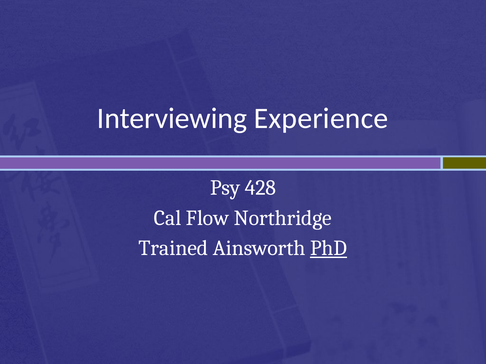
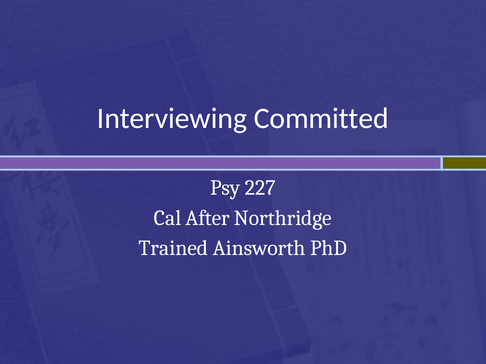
Experience: Experience -> Committed (321, 118)
428: 428 -> 227 (260, 188)
Flow: Flow -> After (208, 218)
PhD underline: present -> none (329, 248)
